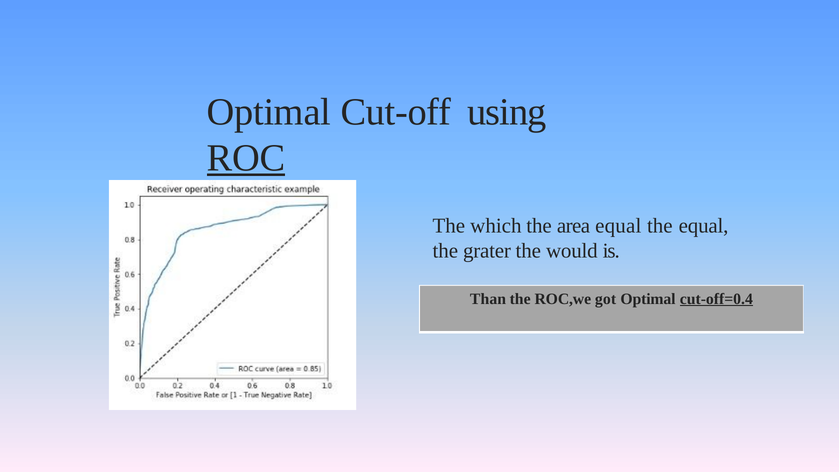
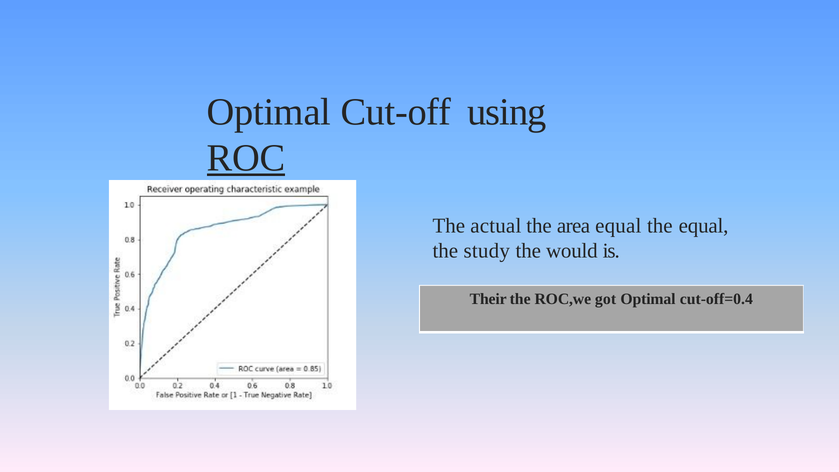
which: which -> actual (496, 226)
grater: grater -> study (487, 251)
Than: Than -> Their (488, 299)
cut-off=0.4 underline: present -> none (716, 299)
